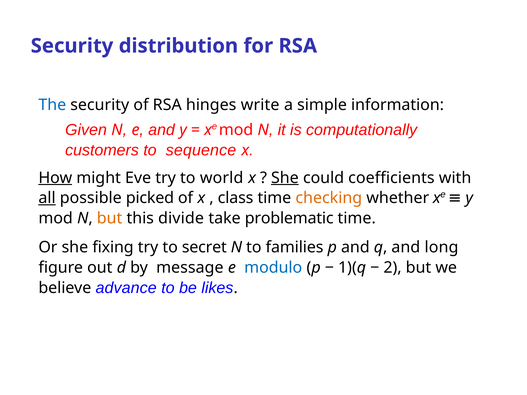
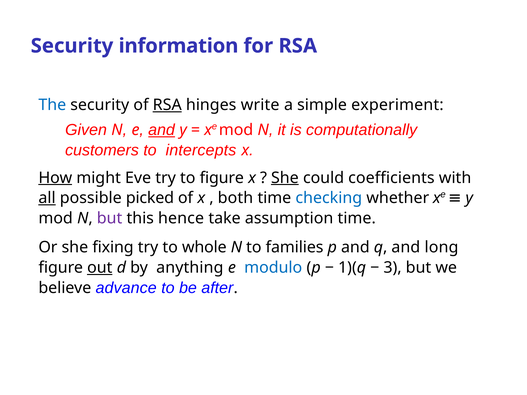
distribution: distribution -> information (178, 46)
RSA underline: none -> present (167, 105)
information: information -> experiment (397, 105)
and underline: none -> present (162, 130)
sequence: sequence -> intercepts (201, 150)
to world: world -> figure (222, 178)
class: class -> both (235, 198)
checking colour: orange -> blue (329, 198)
but colour: orange -> purple (110, 219)
divide: divide -> hence (181, 219)
problematic: problematic -> assumption (289, 219)
secret: secret -> whole (204, 248)
out underline: none -> present (100, 268)
message: message -> anything (190, 268)
2: 2 -> 3 (393, 268)
likes: likes -> after (217, 288)
